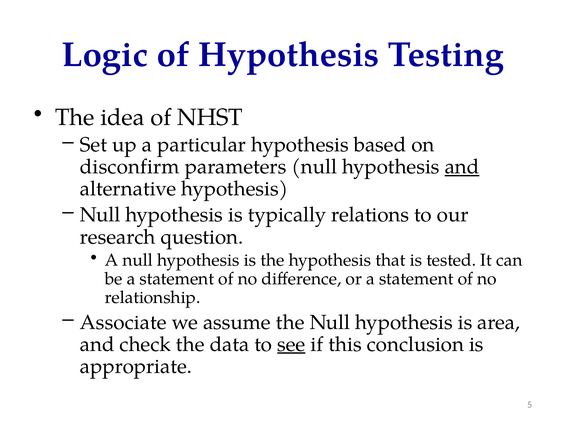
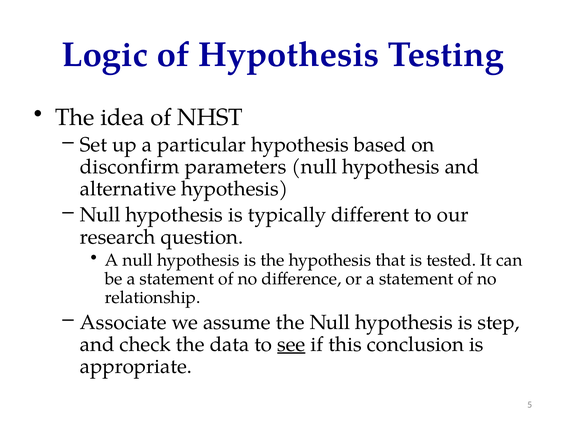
and underline: present -> none (462, 167)
relations: relations -> different (370, 215)
area: area -> step (499, 323)
